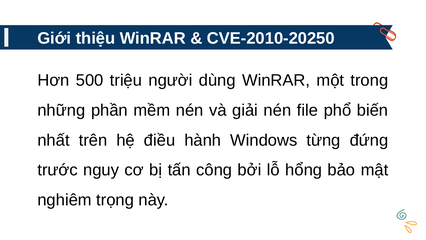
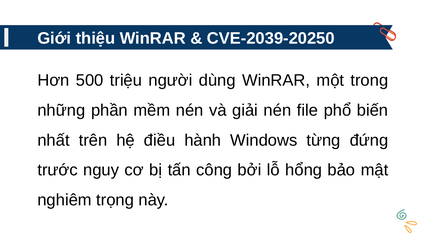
CVE-2010-20250: CVE-2010-20250 -> CVE-2039-20250 (271, 38)
